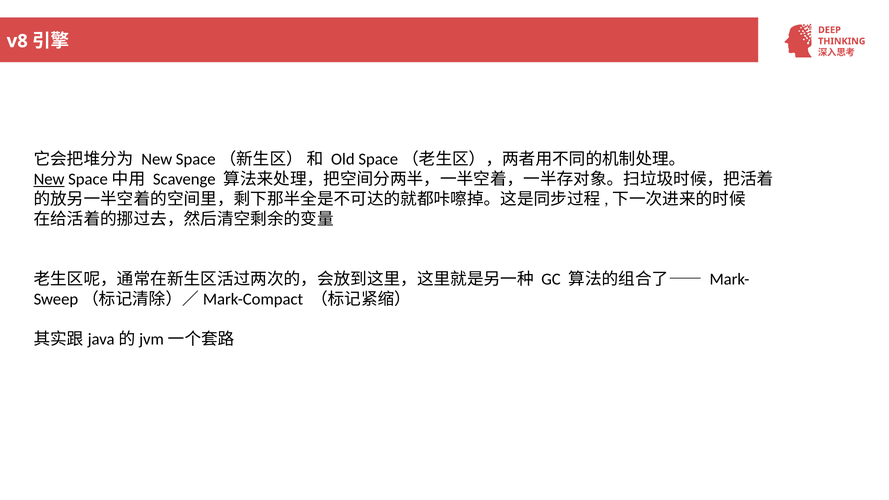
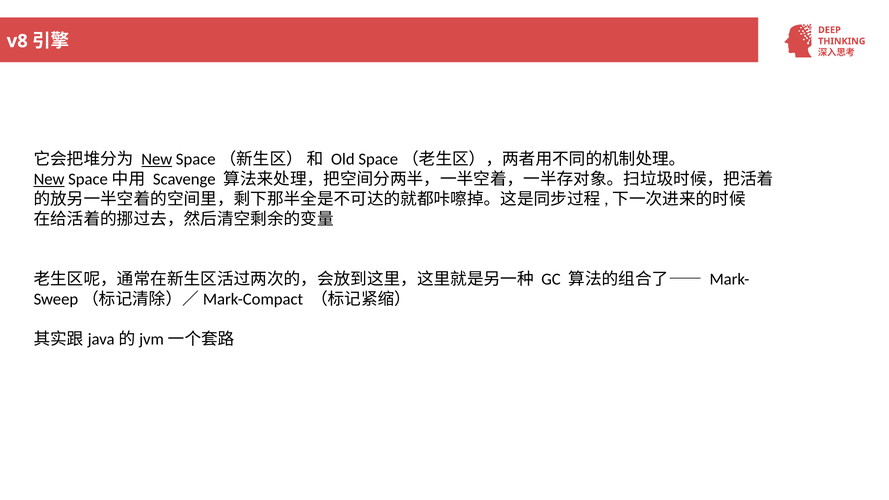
New underline: none -> present (157, 160)
